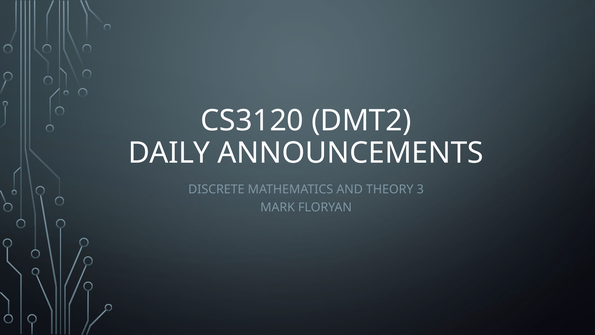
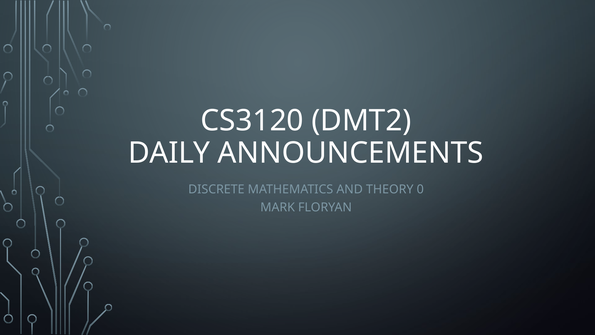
3: 3 -> 0 (420, 189)
